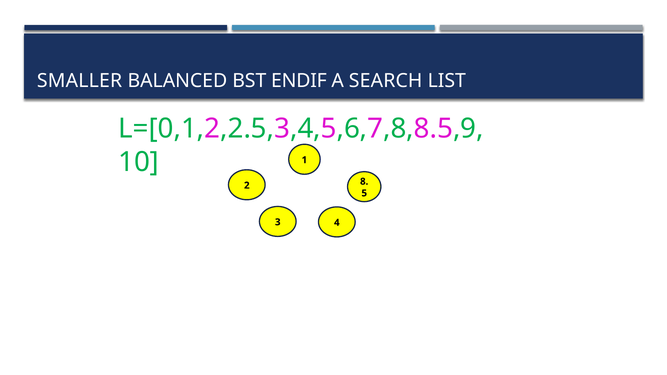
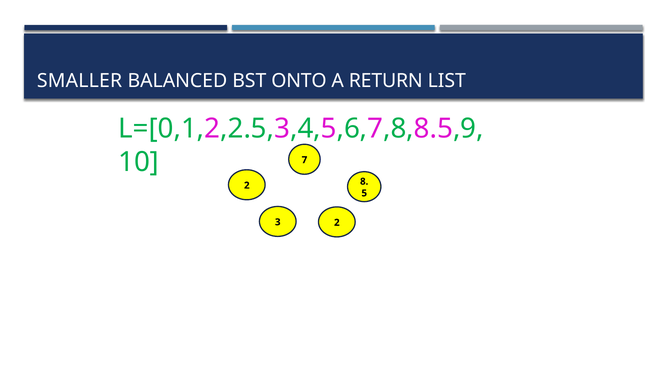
ENDIF: ENDIF -> ONTO (299, 81)
SEARCH: SEARCH -> RETURN (386, 81)
1: 1 -> 7 (304, 160)
3 4: 4 -> 2 (337, 223)
